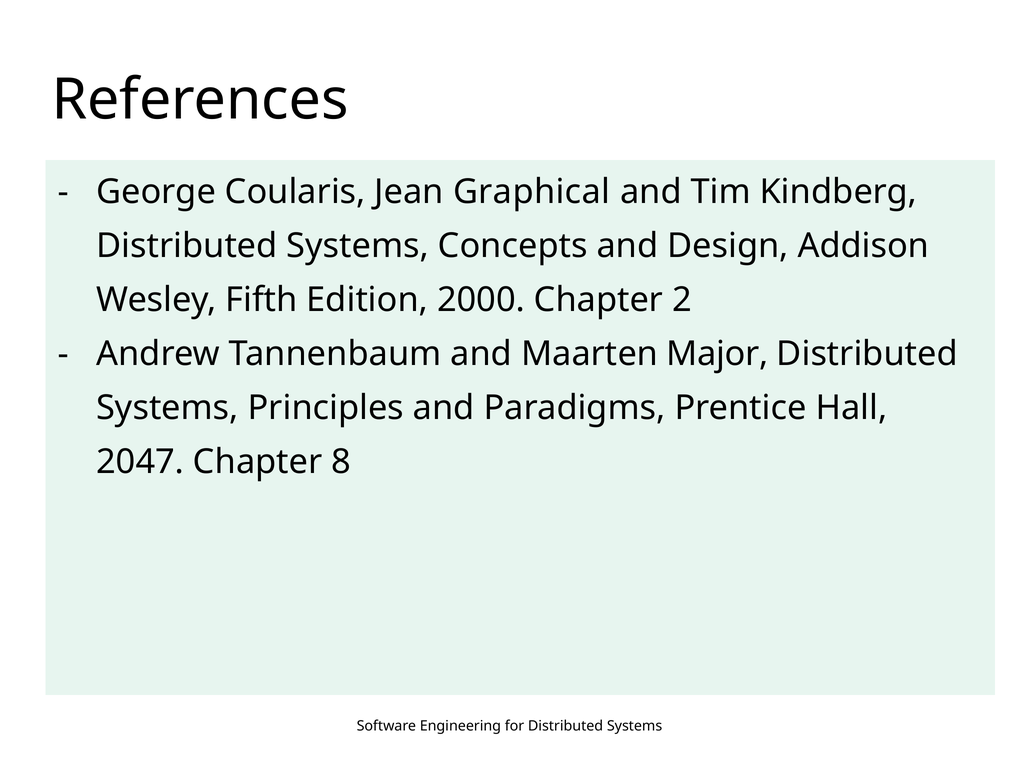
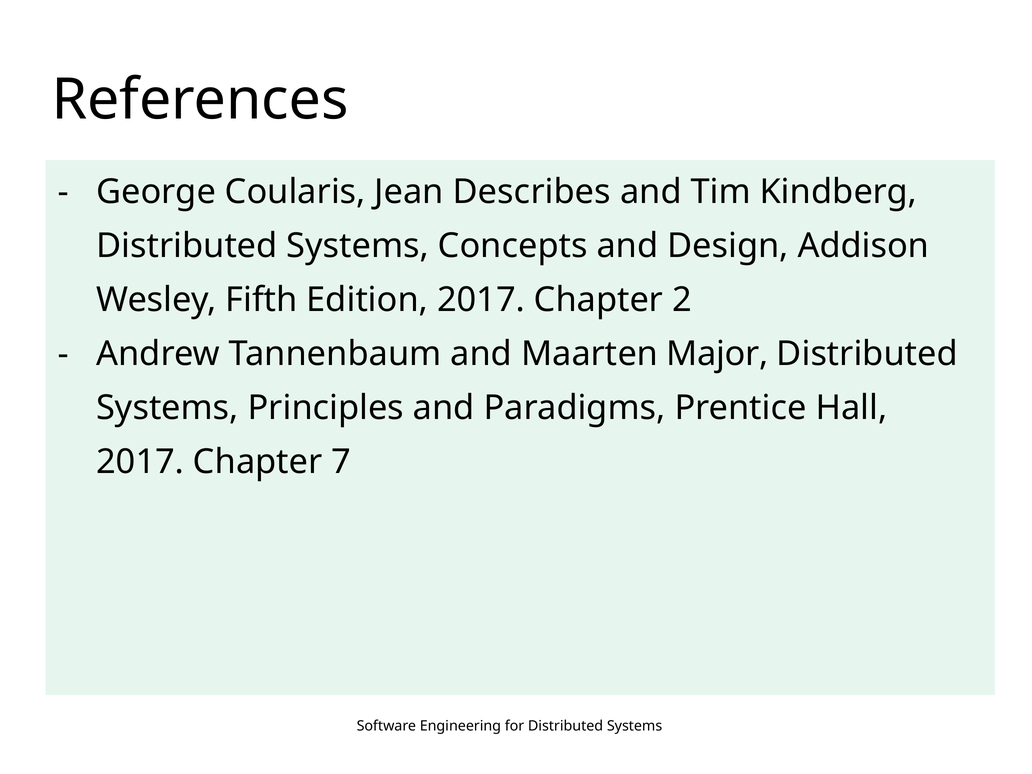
Graphical: Graphical -> Describes (532, 192)
Edition 2000: 2000 -> 2017 (481, 300)
2047: 2047 -> 2017 (140, 462)
8: 8 -> 7 (341, 462)
